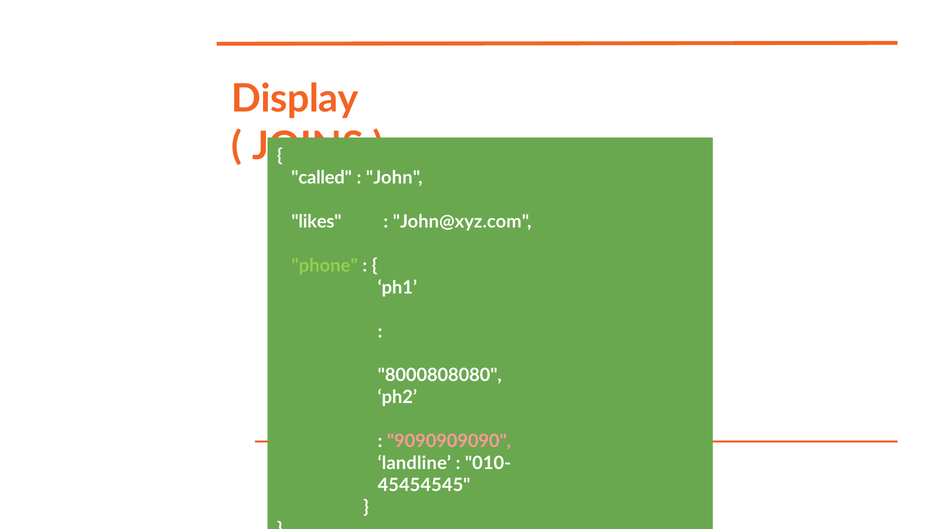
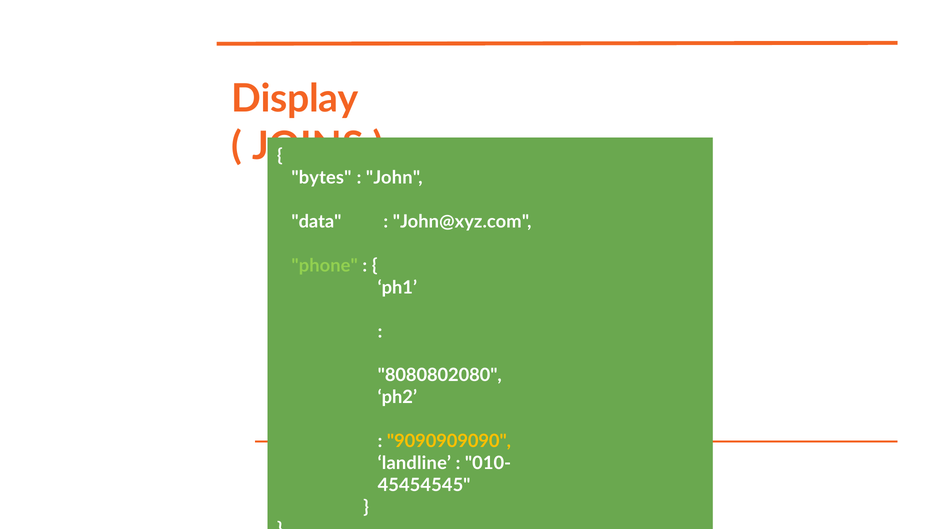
called: called -> bytes (321, 178)
likes: likes -> data (316, 222)
8000808080: 8000808080 -> 8080802080 (440, 376)
9090909090 colour: pink -> yellow (449, 442)
